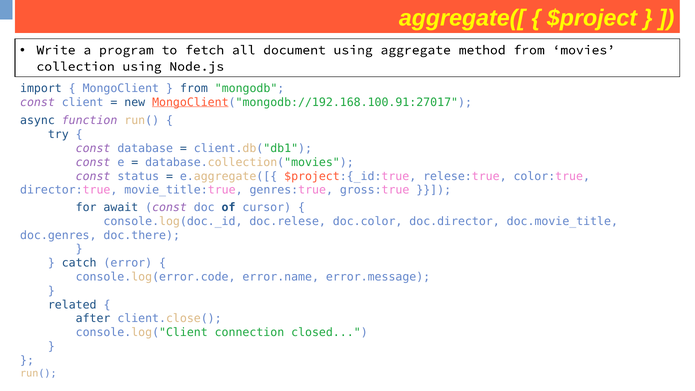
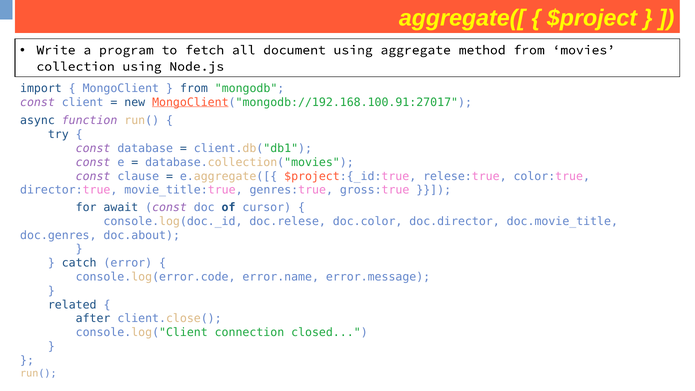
status: status -> clause (138, 176)
doc.there: doc.there -> doc.about (142, 235)
